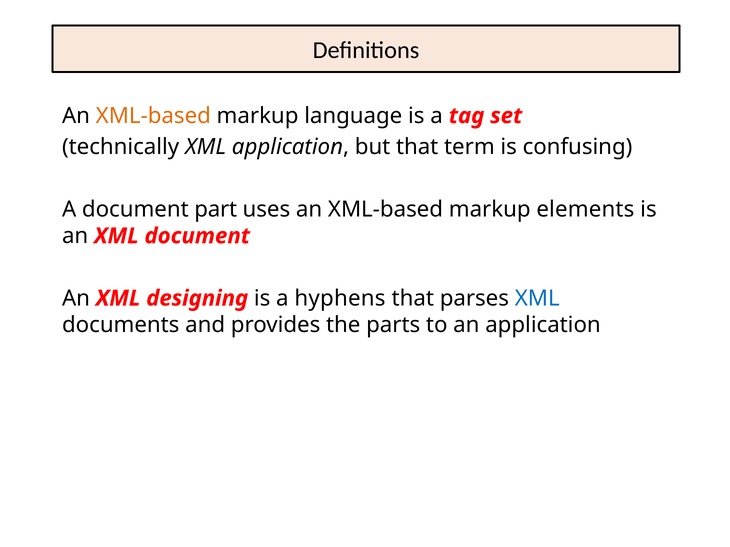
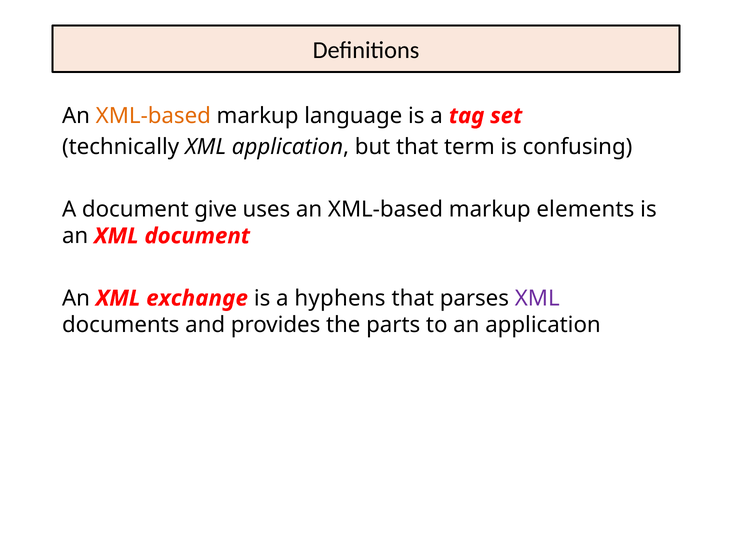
part: part -> give (216, 209)
designing: designing -> exchange (197, 299)
XML colour: blue -> purple (537, 299)
